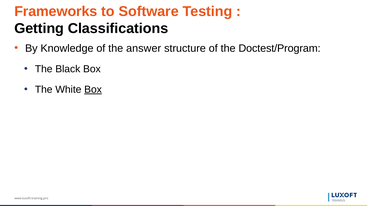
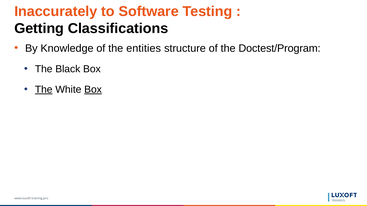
Frameworks: Frameworks -> Inaccurately (56, 11)
answer: answer -> entities (144, 48)
The underline: none -> present (44, 90)
